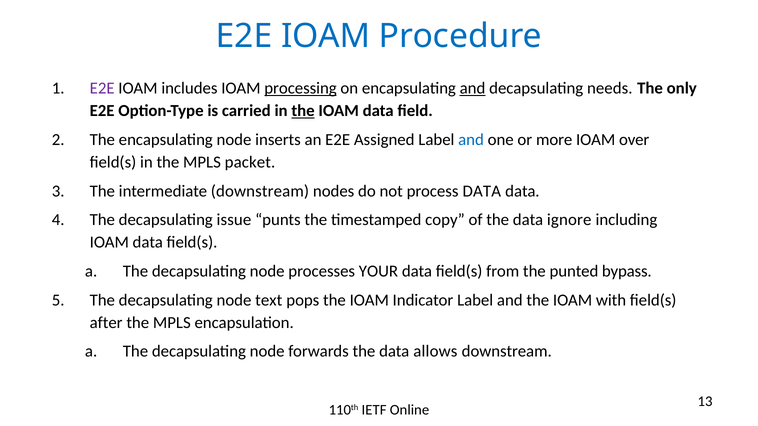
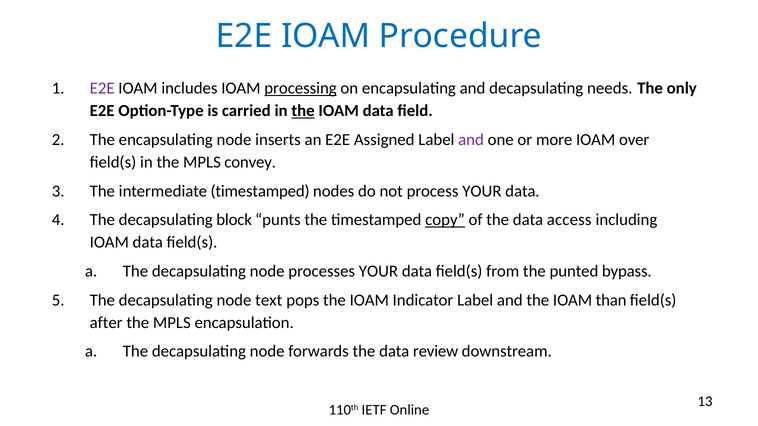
and underline: present -> none (473, 88)
and colour: blue -> purple (471, 140)
packet: packet -> convey (250, 162)
intermediate downstream: downstream -> timestamped (260, 191)
process DATA: DATA -> YOUR (482, 191)
issue: issue -> block (234, 220)
copy underline: none -> present (445, 220)
ignore: ignore -> access (569, 220)
with: with -> than (611, 300)
allows: allows -> review (436, 352)
